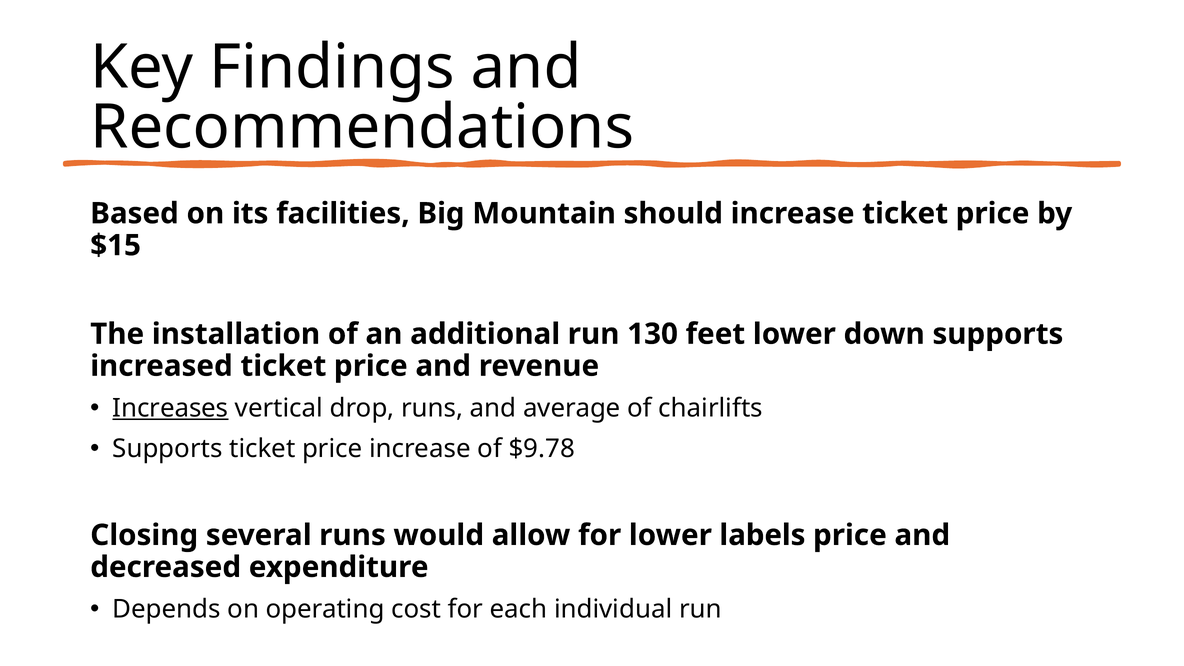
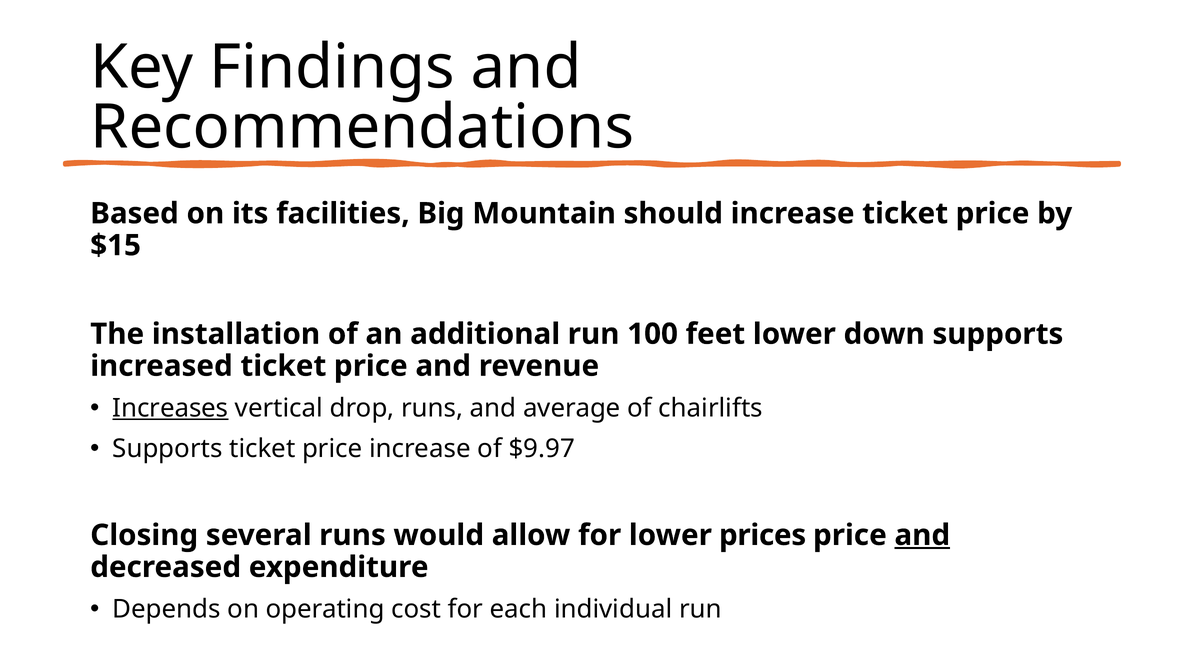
130: 130 -> 100 (653, 334)
$9.78: $9.78 -> $9.97 (542, 449)
labels: labels -> prices (763, 535)
and underline: none -> present (922, 535)
